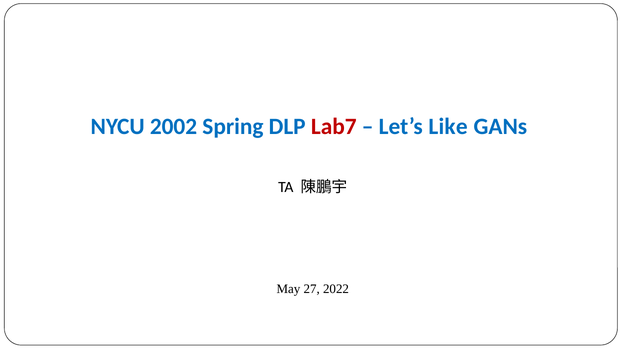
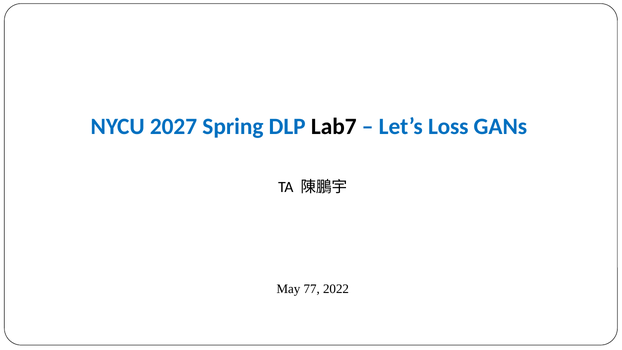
2002: 2002 -> 2027 (173, 126)
Lab7 colour: red -> black (334, 126)
Like: Like -> Loss (448, 126)
27: 27 -> 77 (312, 289)
